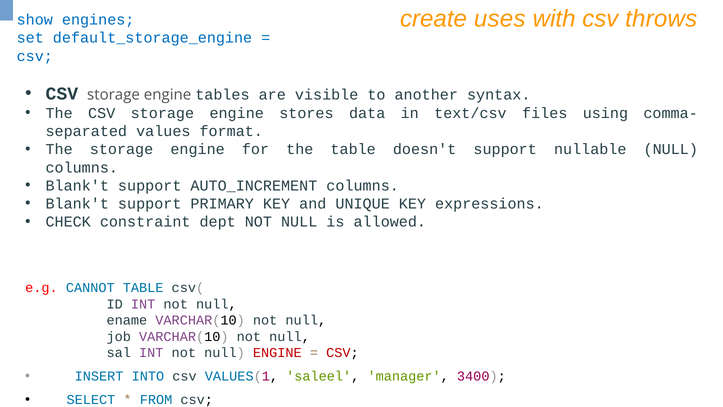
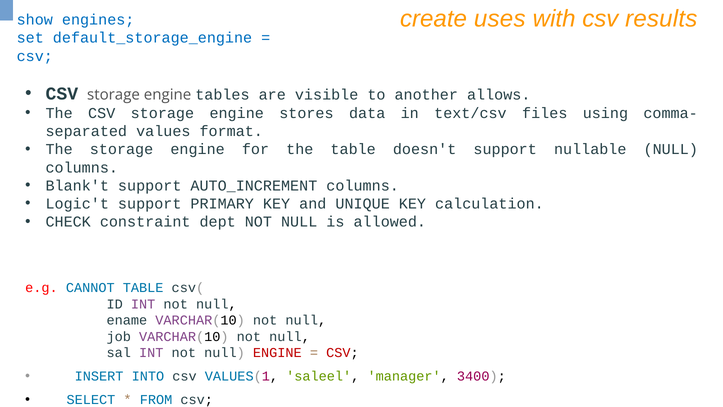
throws: throws -> results (661, 19)
syntax: syntax -> allows (499, 95)
Blank't: Blank't -> Logic't (77, 204)
expressions: expressions -> calculation (489, 204)
